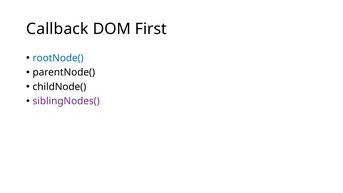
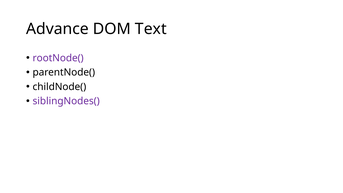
Callback: Callback -> Advance (57, 29)
First: First -> Text (151, 29)
rootNode( colour: blue -> purple (58, 58)
